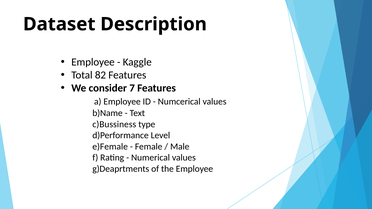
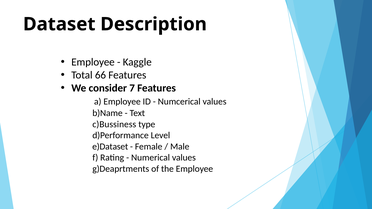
82: 82 -> 66 (100, 75)
e)Female: e)Female -> e)Dataset (110, 147)
